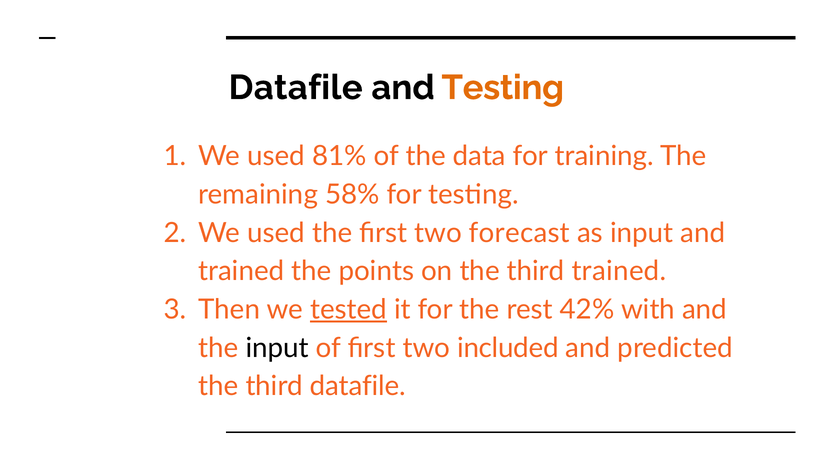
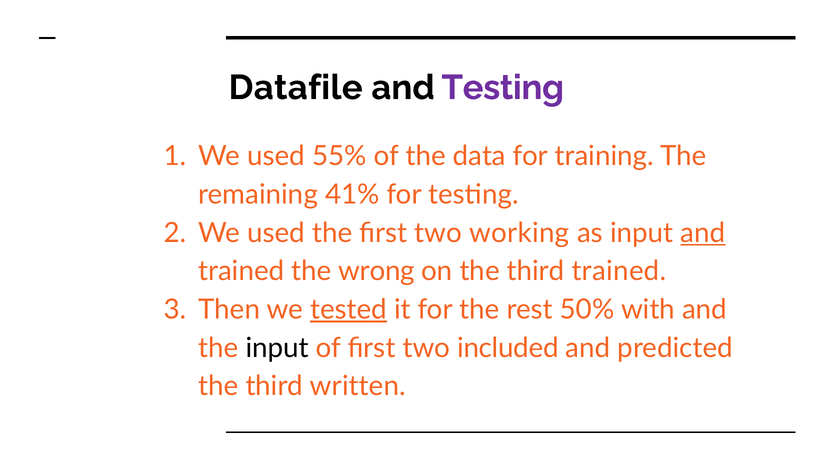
Testing colour: orange -> purple (503, 88)
81%: 81% -> 55% (339, 156)
58%: 58% -> 41% (352, 195)
forecast: forecast -> working (519, 233)
and underline: none -> present (703, 233)
points: points -> wrong (377, 271)
42%: 42% -> 50% (587, 310)
third datafile: datafile -> written (358, 386)
